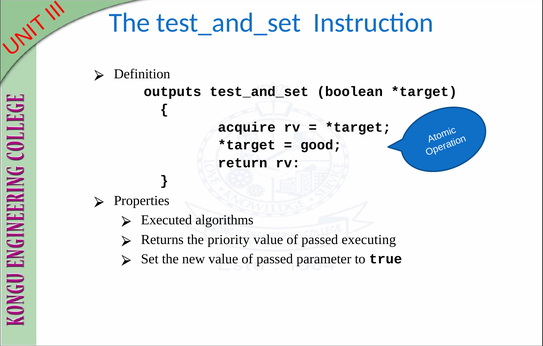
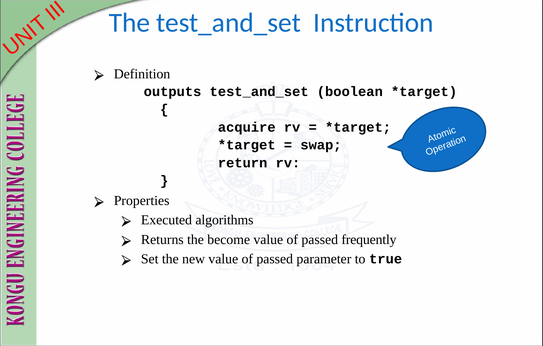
good: good -> swap (321, 145)
priority: priority -> become (229, 239)
executing: executing -> frequently (369, 239)
